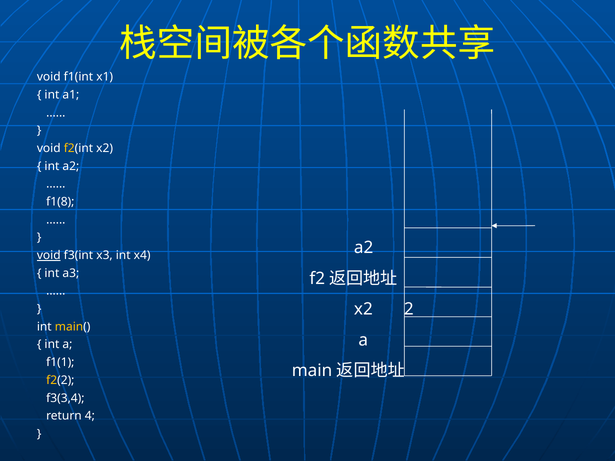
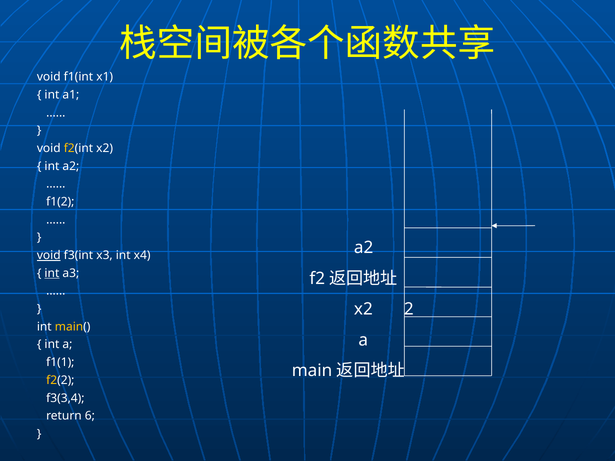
f1(8: f1(8 -> f1(2 (60, 202)
int underline: none -> present (52, 273)
4: 4 -> 6 (90, 416)
